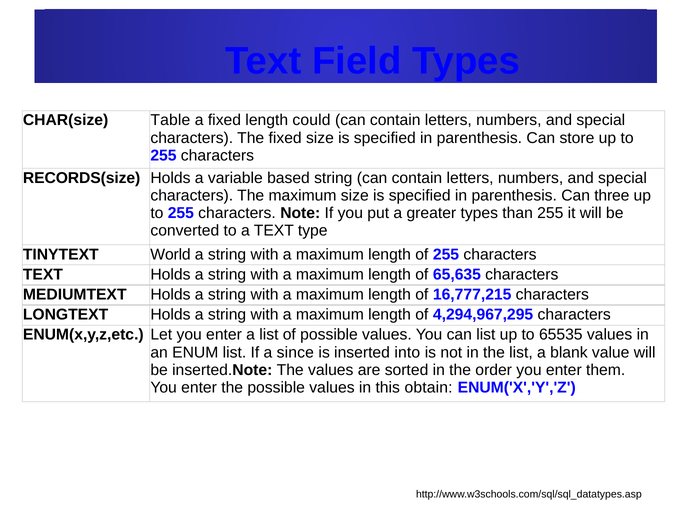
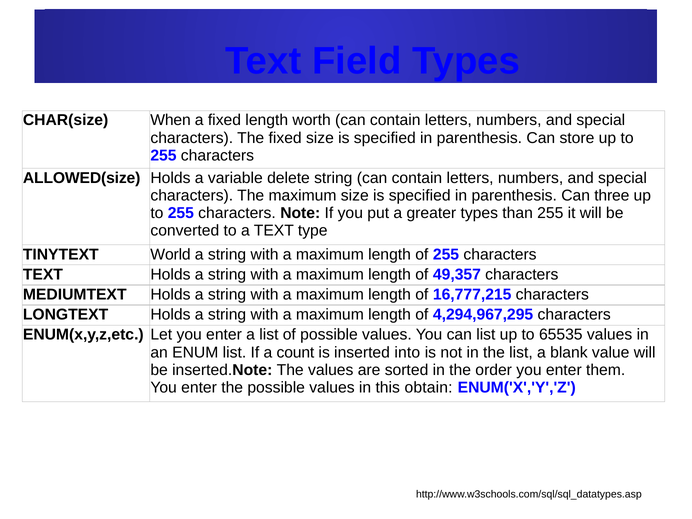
Table: Table -> When (171, 120)
could: could -> worth (312, 120)
RECORDS(size: RECORDS(size -> ALLOWED(size (82, 178)
based: based -> delete (288, 178)
65,635: 65,635 -> 49,357 (457, 275)
since: since -> count (295, 352)
